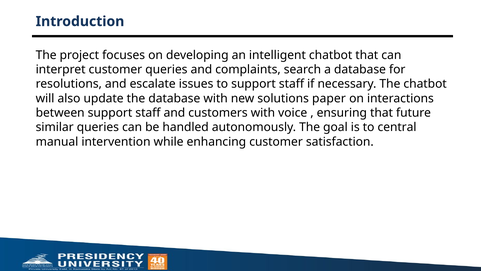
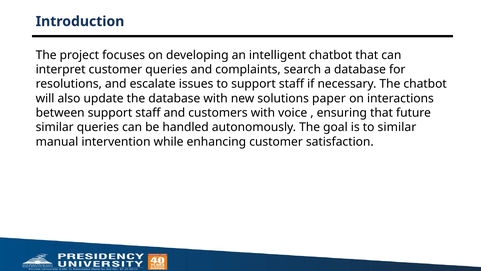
to central: central -> similar (397, 127)
